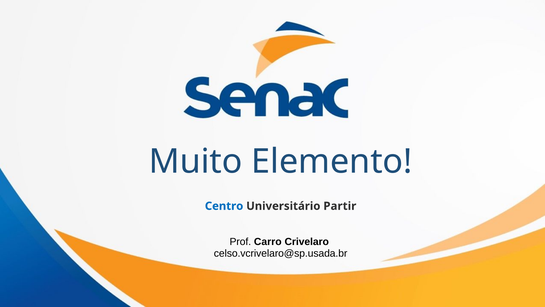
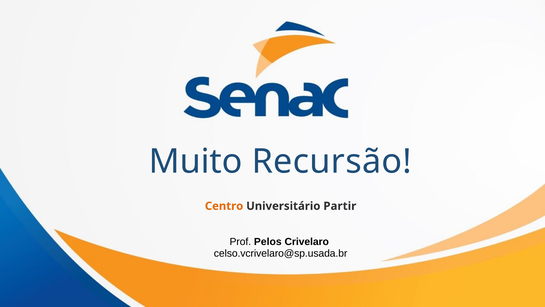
Elemento: Elemento -> Recursão (332, 161)
Centro colour: blue -> orange (224, 206)
Carro: Carro -> Pelos (268, 241)
